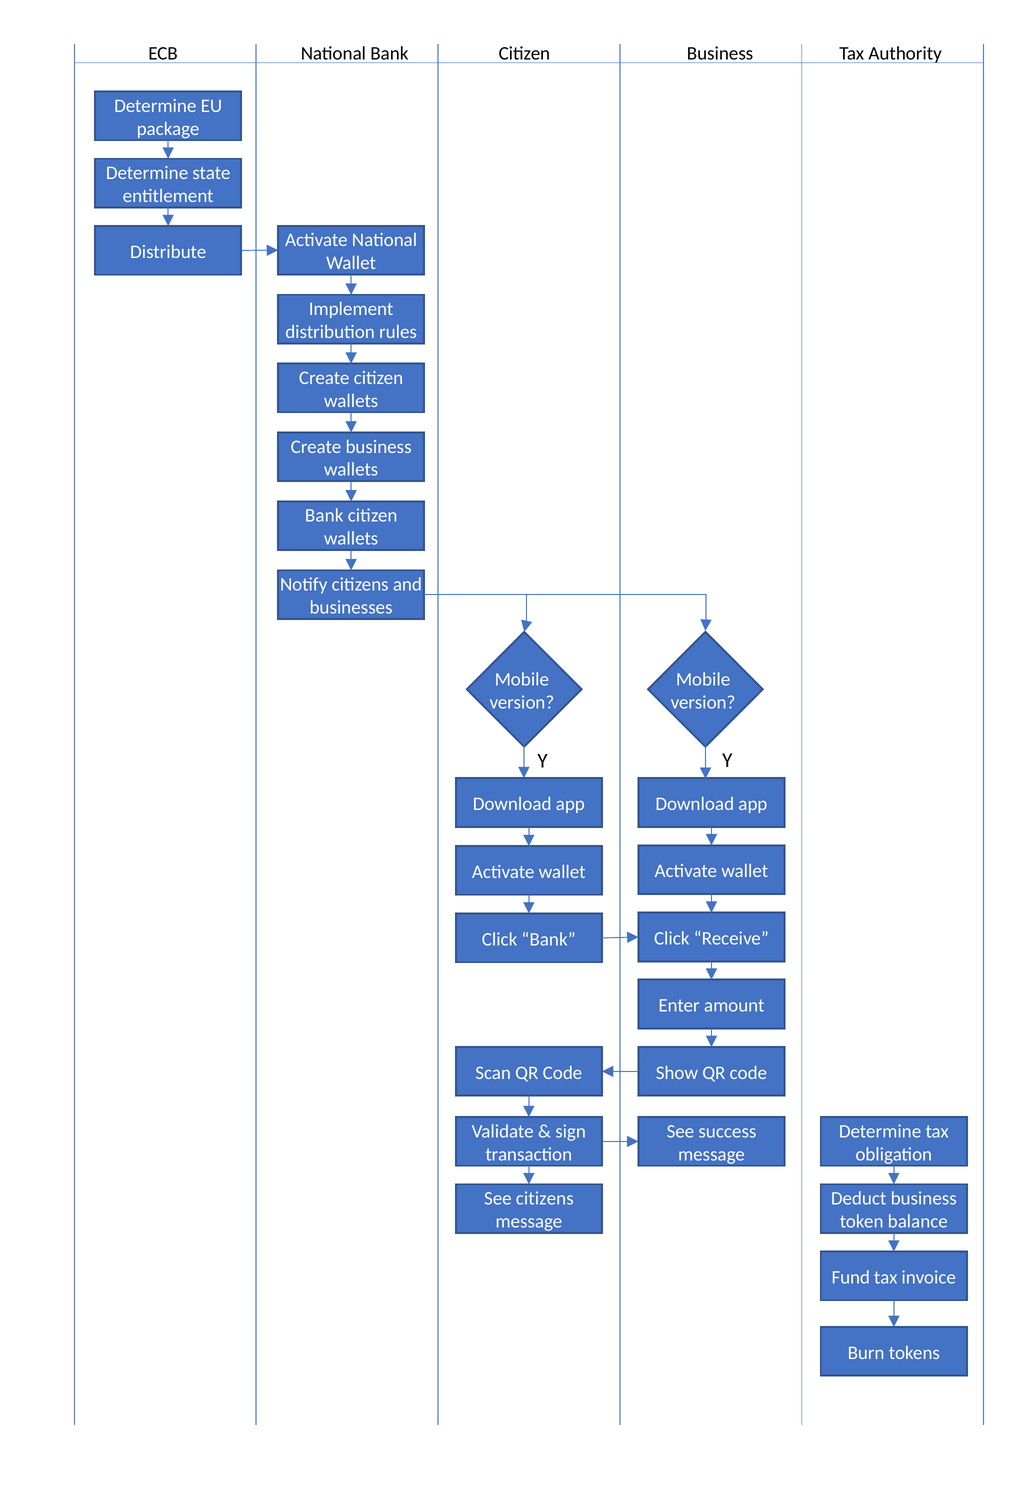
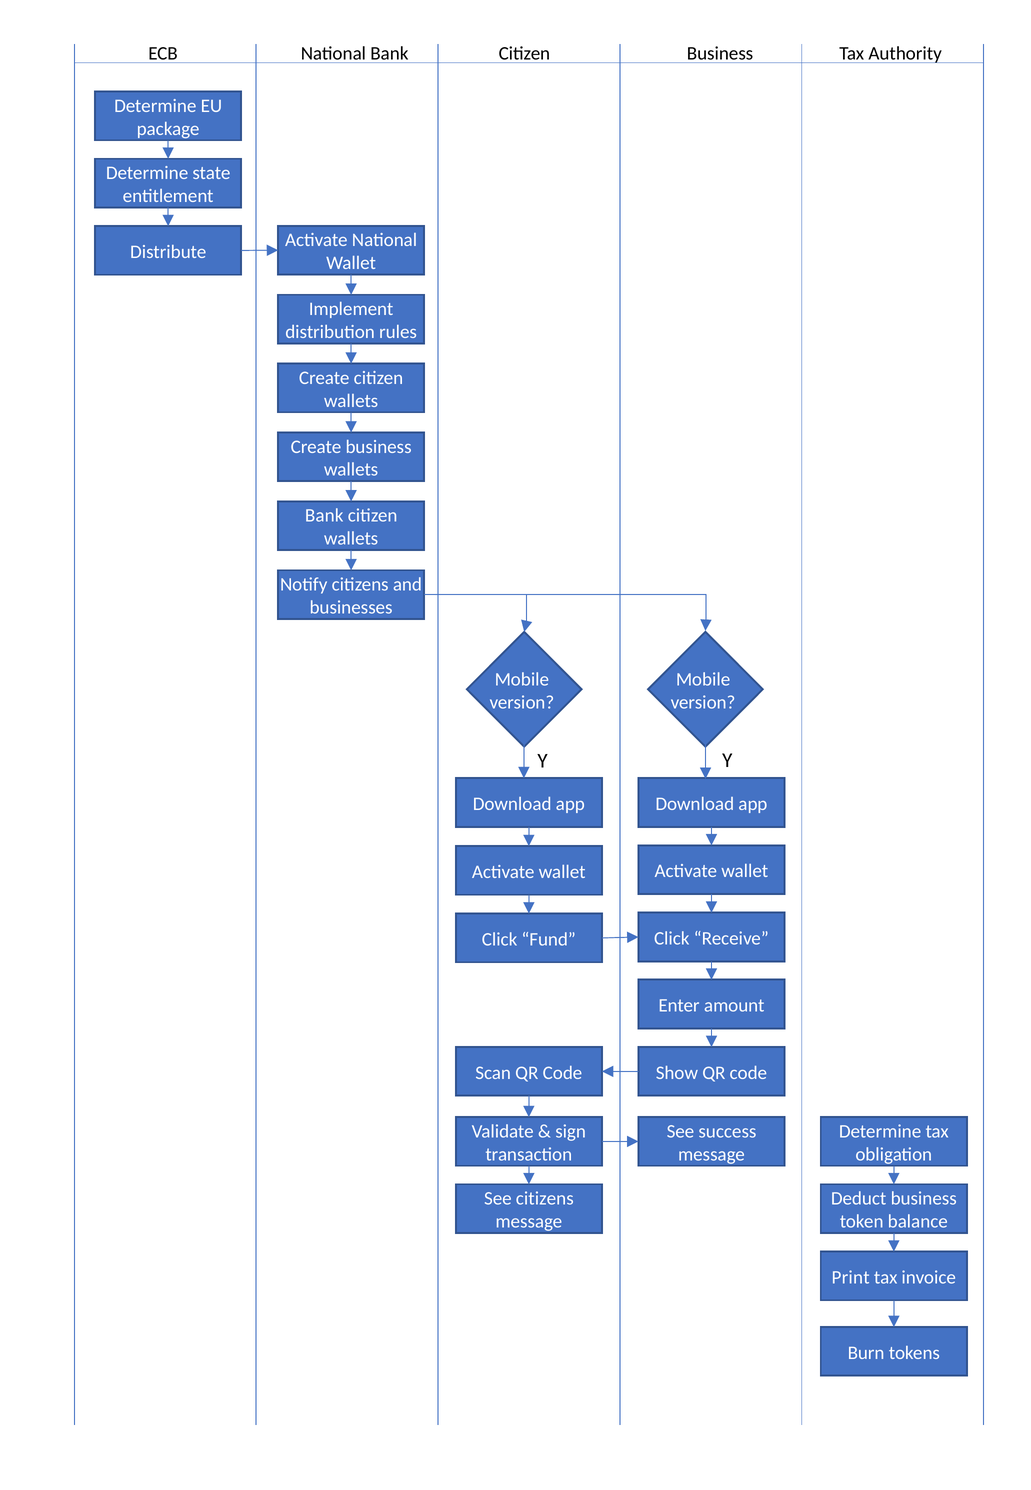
Click Bank: Bank -> Fund (549, 939)
Fund: Fund -> Print (851, 1277)
